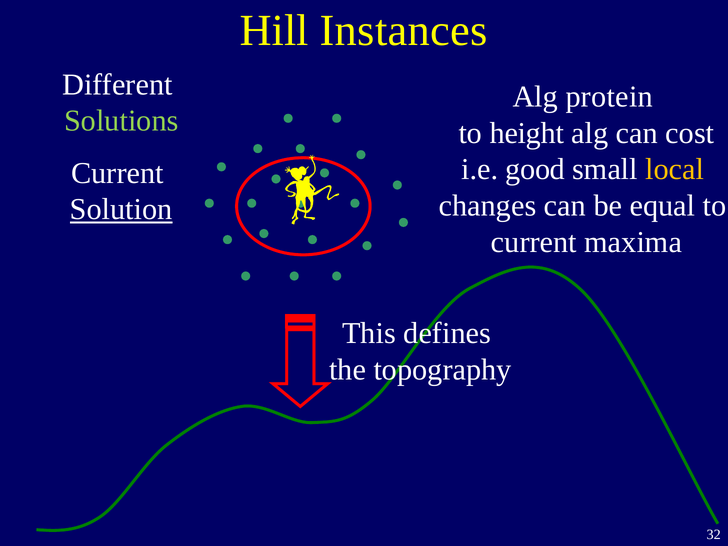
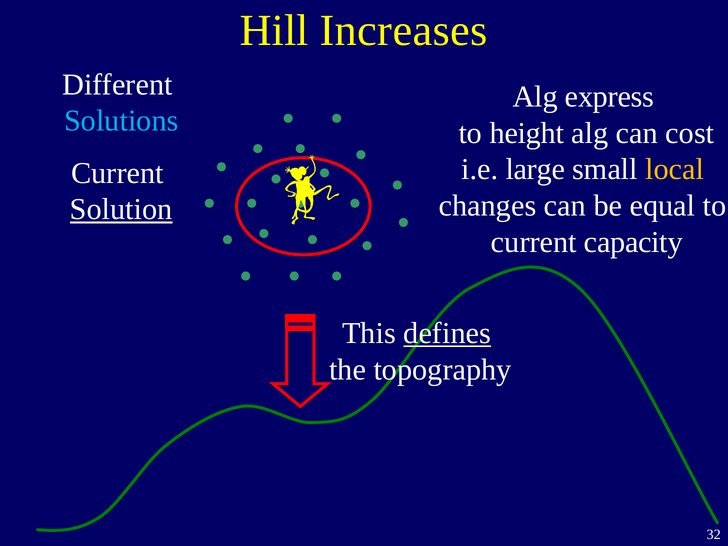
Instances: Instances -> Increases (404, 30)
protein: protein -> express (609, 97)
Solutions colour: light green -> light blue (121, 121)
good: good -> large (535, 169)
maxima: maxima -> capacity (633, 242)
defines underline: none -> present (447, 333)
